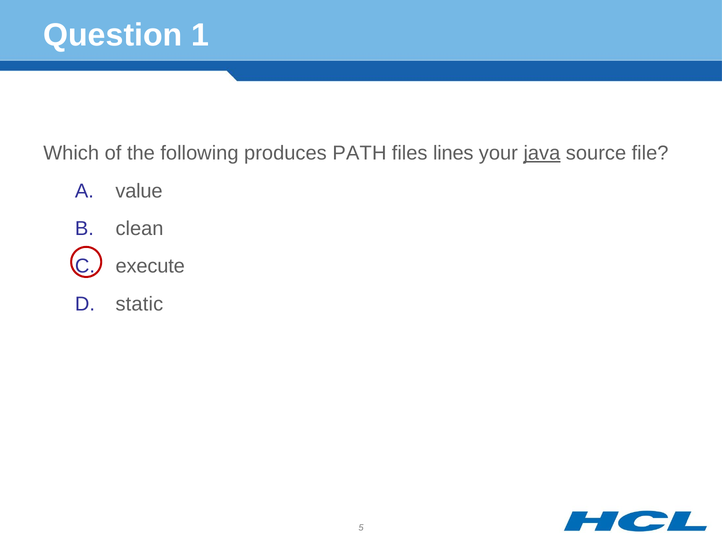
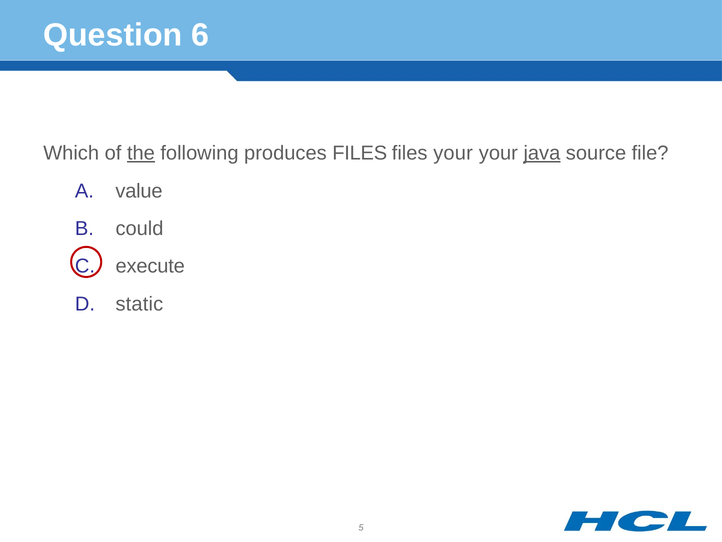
1: 1 -> 6 (200, 35)
the underline: none -> present (141, 153)
produces PATH: PATH -> FILES (360, 153)
files lines: lines -> your (453, 153)
clean: clean -> could (139, 228)
